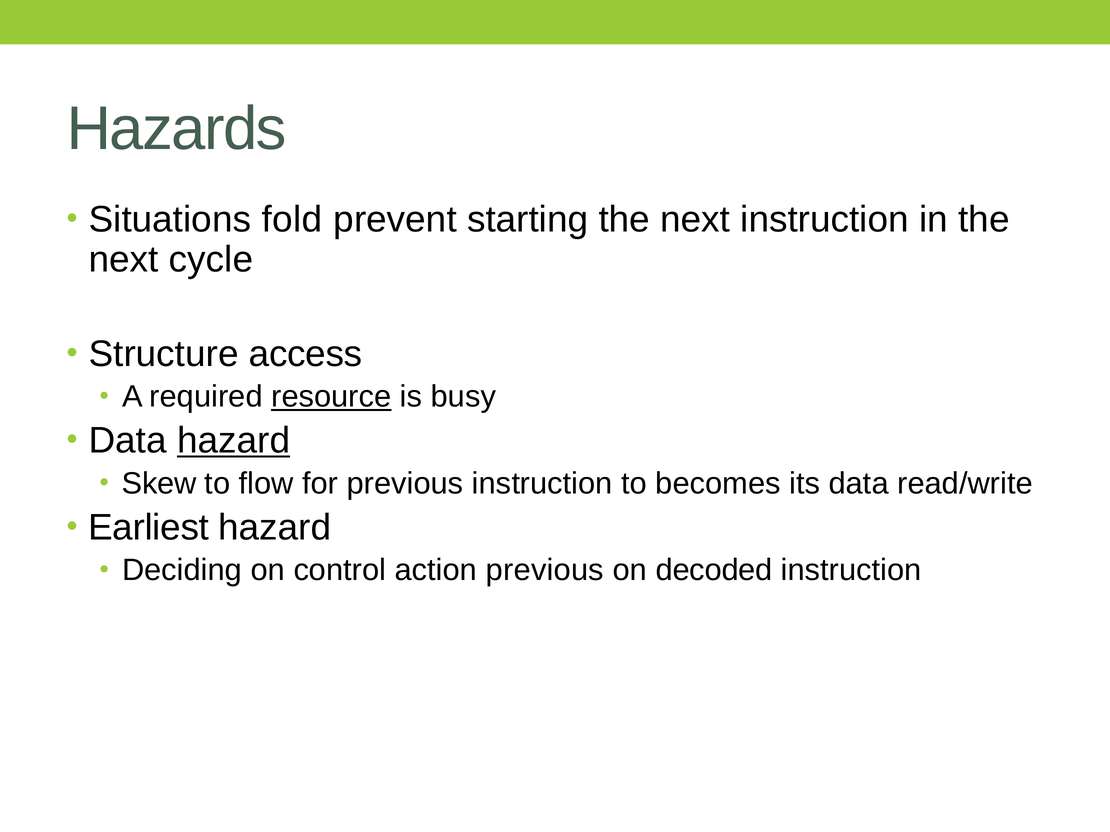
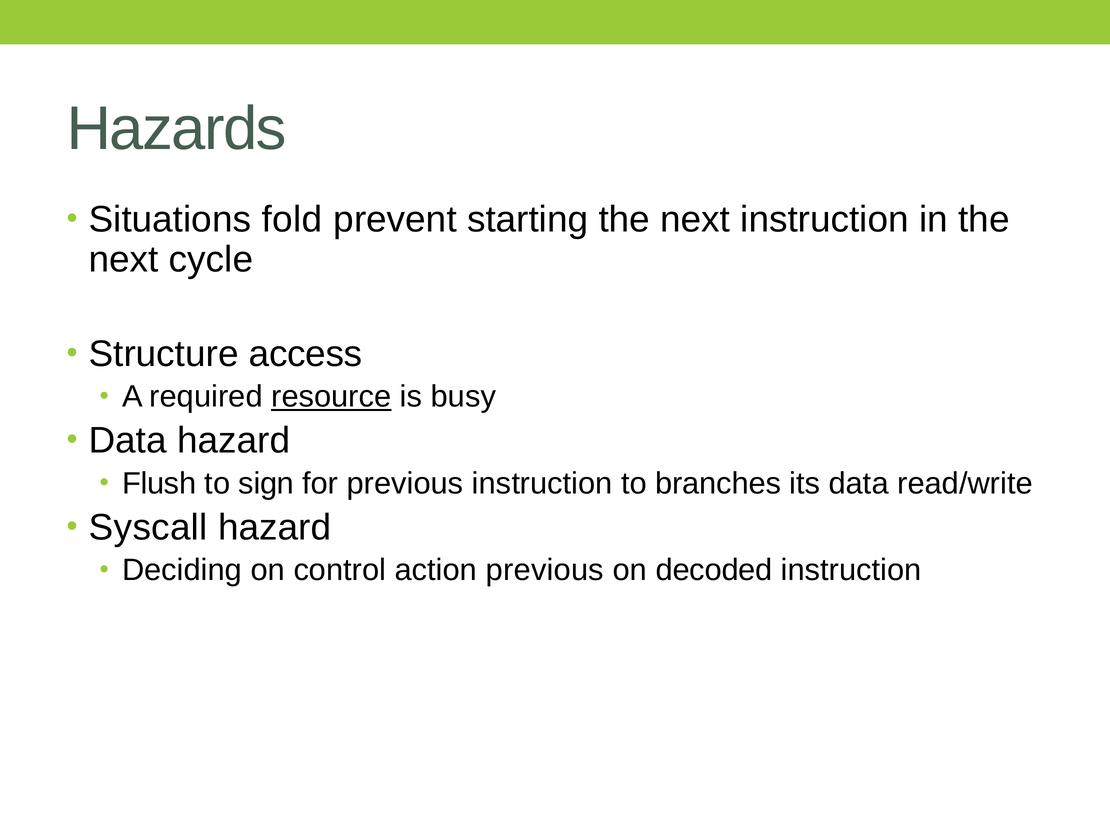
hazard underline: present -> none (234, 441)
Skew: Skew -> Flush (159, 484)
flow: flow -> sign (266, 484)
becomes: becomes -> branches (718, 484)
Earliest: Earliest -> Syscall (148, 528)
